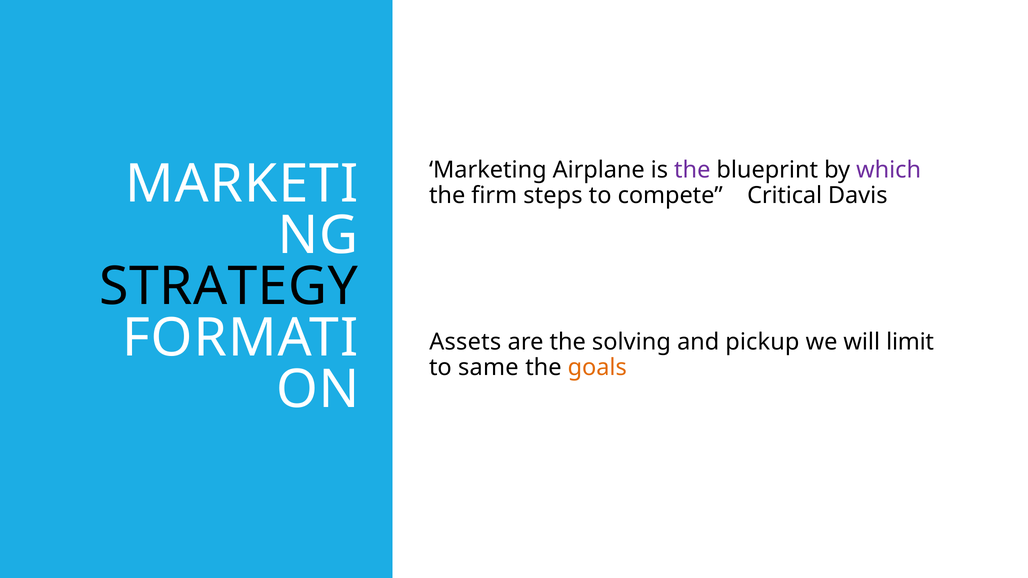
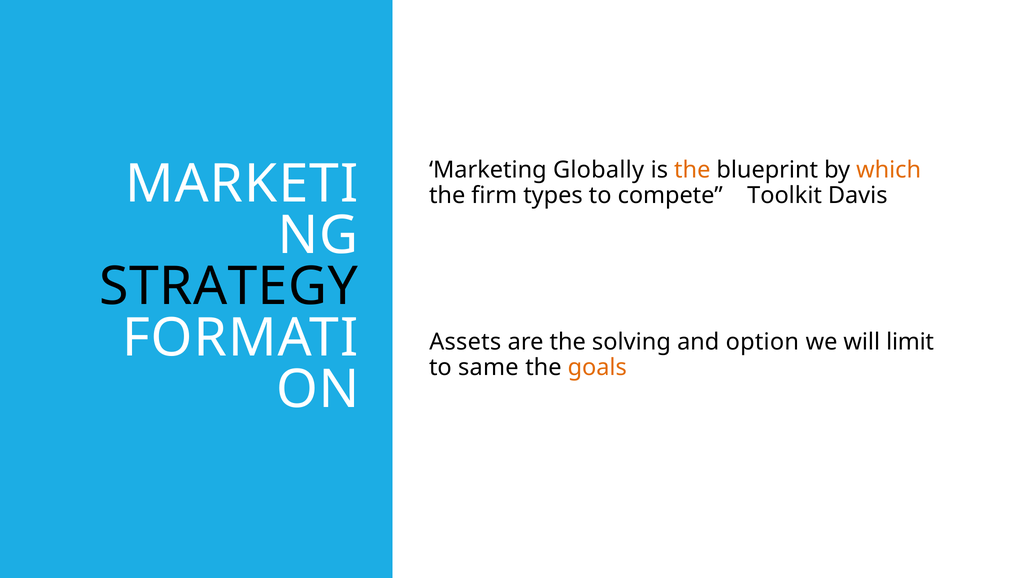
Airplane: Airplane -> Globally (599, 170)
the colour: purple -> orange (692, 170)
which colour: purple -> orange (889, 170)
steps: steps -> types (553, 195)
Critical: Critical -> Toolkit (785, 195)
pickup: pickup -> option (762, 342)
